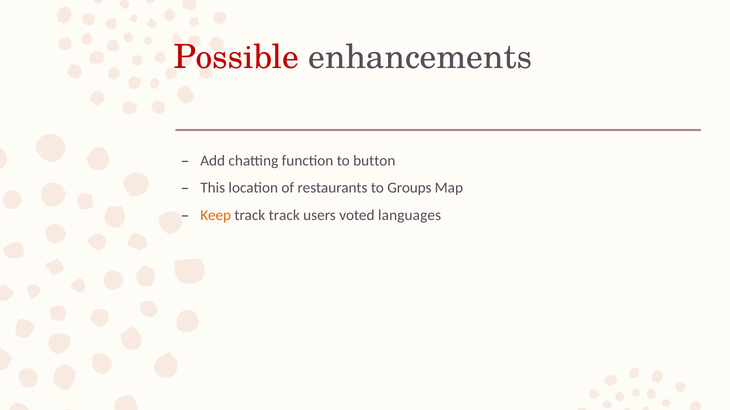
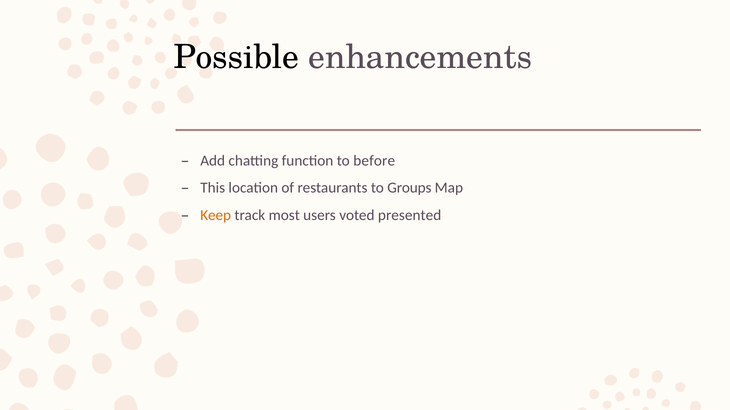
Possible colour: red -> black (236, 58)
button: button -> before (374, 161)
track track: track -> most (284, 216)
languages: languages -> presented (410, 216)
